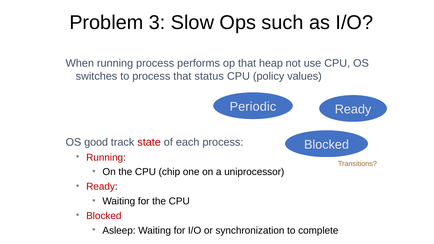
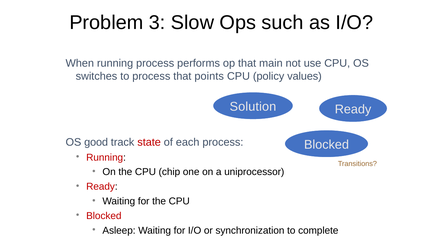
heap: heap -> main (271, 63)
status: status -> points (209, 76)
Periodic: Periodic -> Solution (253, 107)
